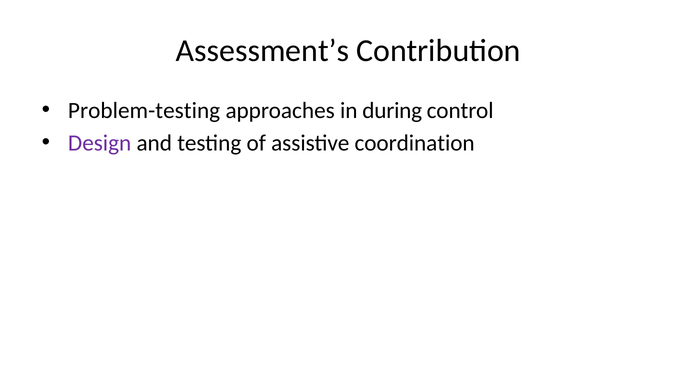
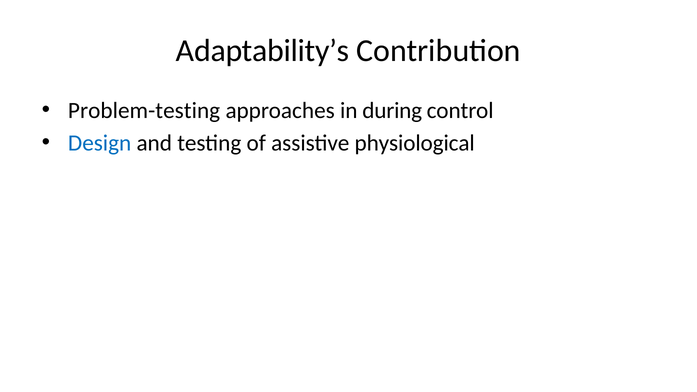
Assessment’s: Assessment’s -> Adaptability’s (263, 51)
Design colour: purple -> blue (100, 143)
coordination: coordination -> physiological (415, 143)
